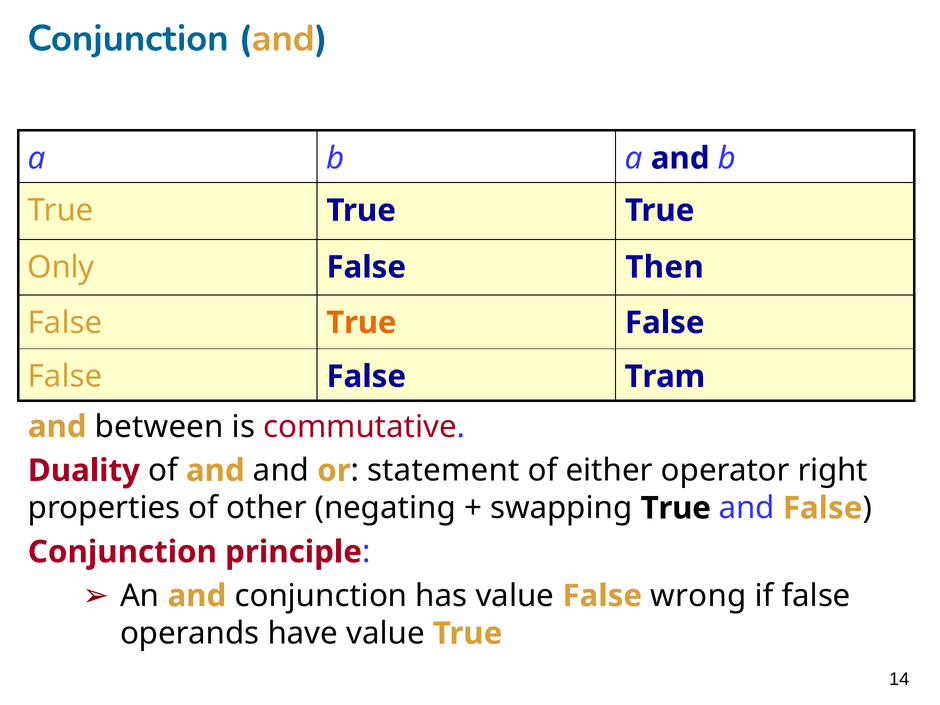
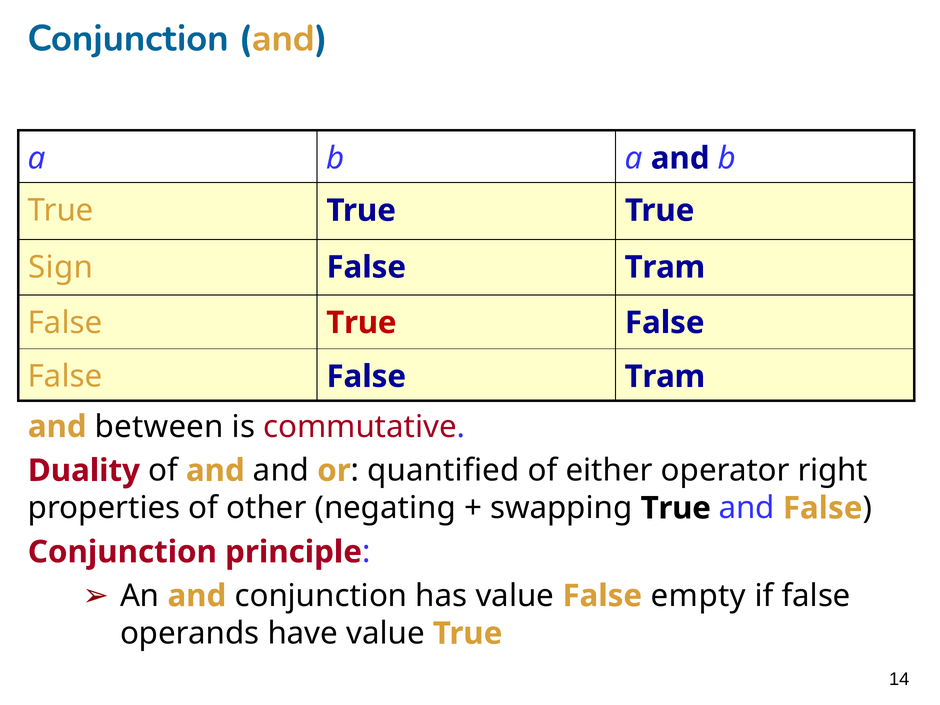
Only: Only -> Sign (61, 267)
Then: Then -> Tram (665, 267)
True colour: orange -> red (361, 323)
statement: statement -> quantified (443, 471)
wrong: wrong -> empty (698, 596)
